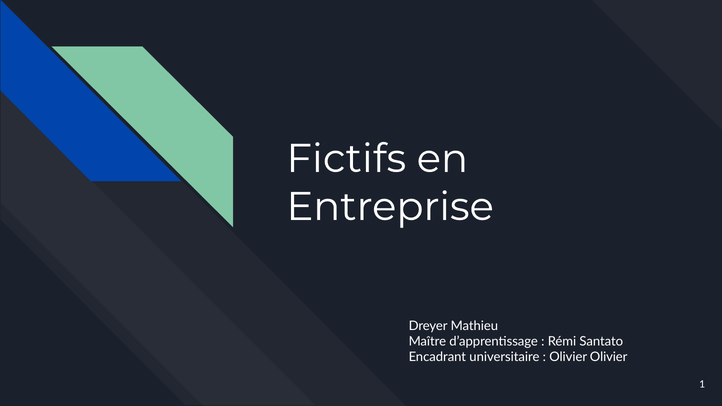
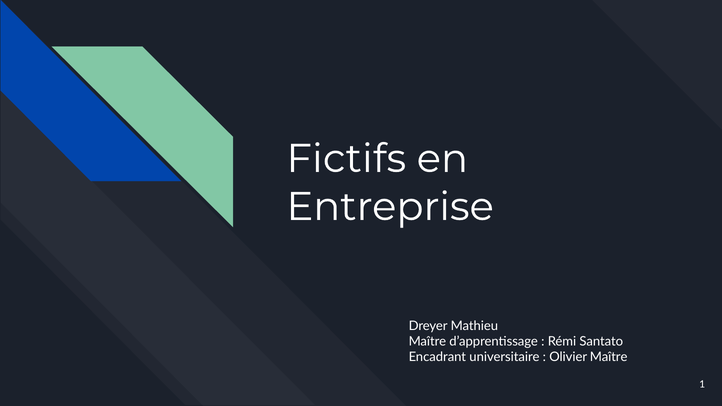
Olivier Olivier: Olivier -> Maître (609, 357)
